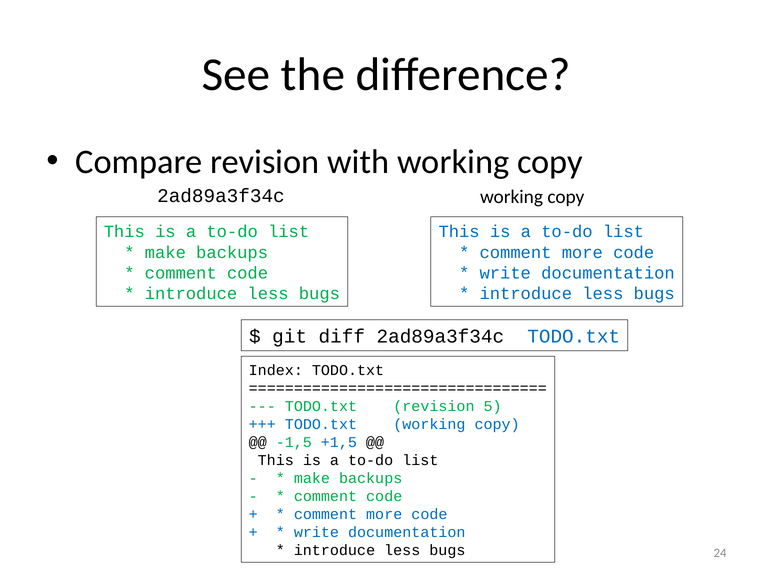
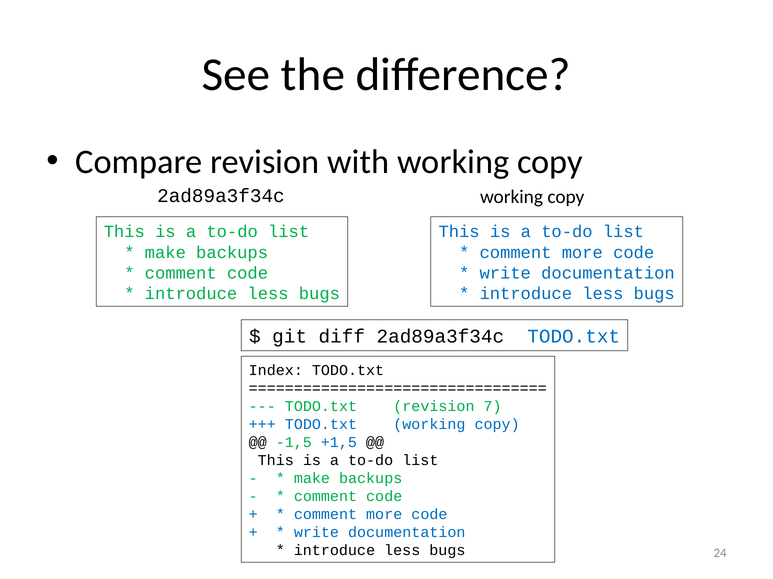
5: 5 -> 7 (493, 407)
